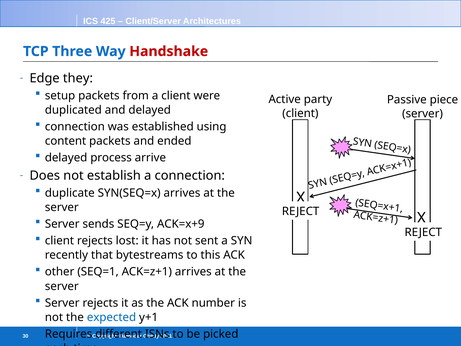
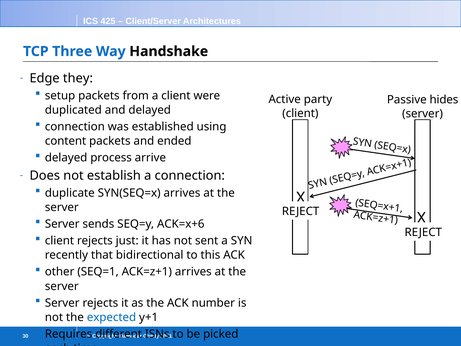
Handshake colour: red -> black (169, 51)
piece: piece -> hides (444, 100)
ACK=x+9: ACK=x+9 -> ACK=x+6 (181, 224)
lost: lost -> just (127, 241)
bytestreams: bytestreams -> bidirectional (150, 255)
